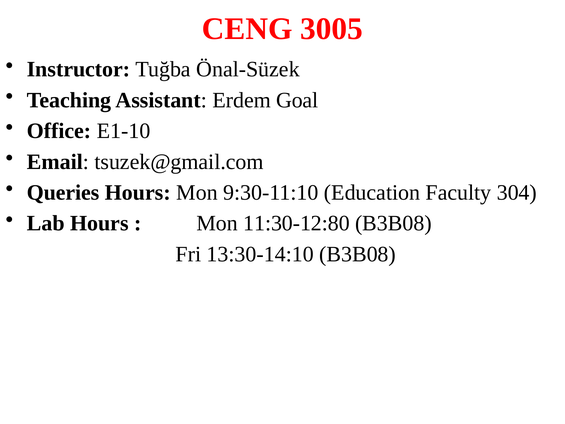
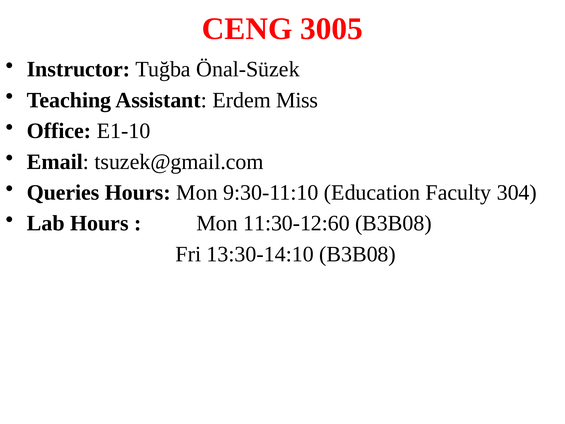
Goal: Goal -> Miss (297, 100)
11:30-12:80: 11:30-12:80 -> 11:30-12:60 (296, 223)
